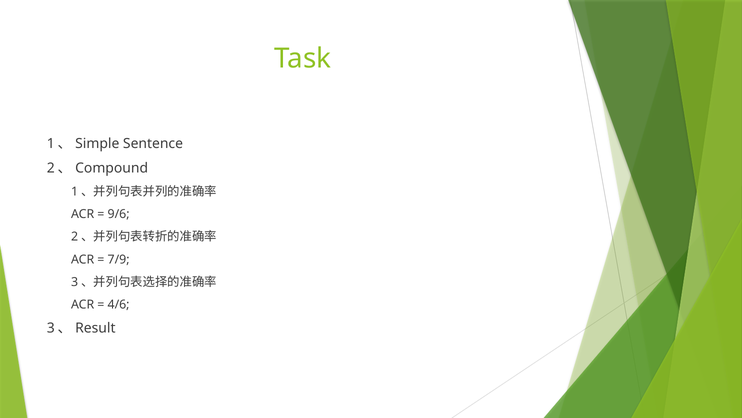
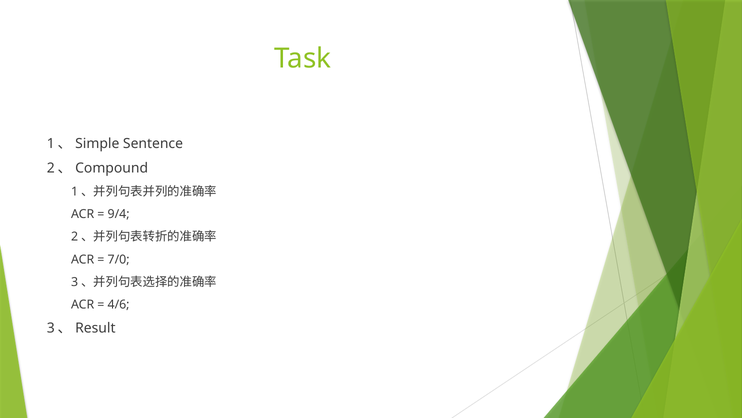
9/6: 9/6 -> 9/4 (119, 214)
7/9: 7/9 -> 7/0 (119, 259)
